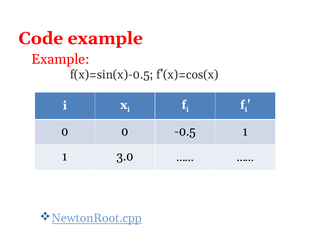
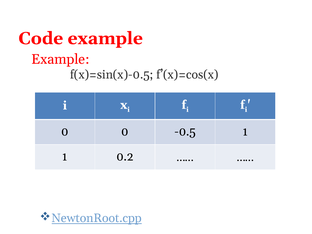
3.0: 3.0 -> 0.2 (125, 157)
